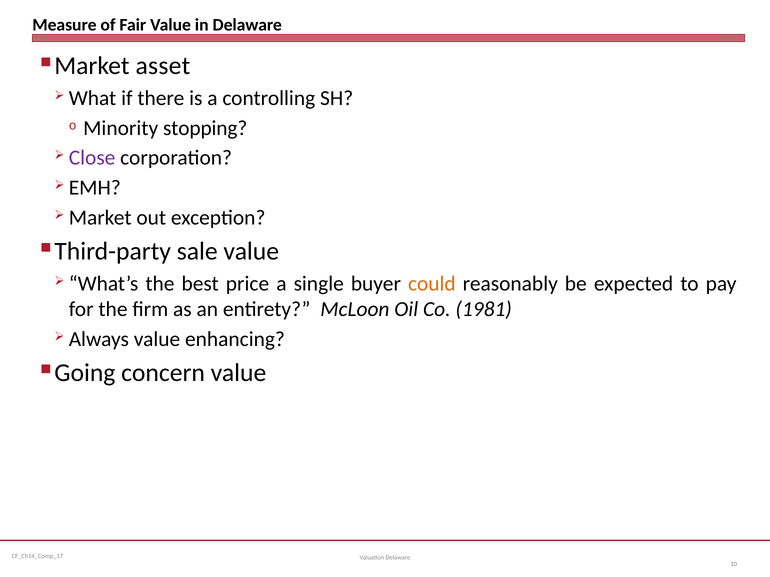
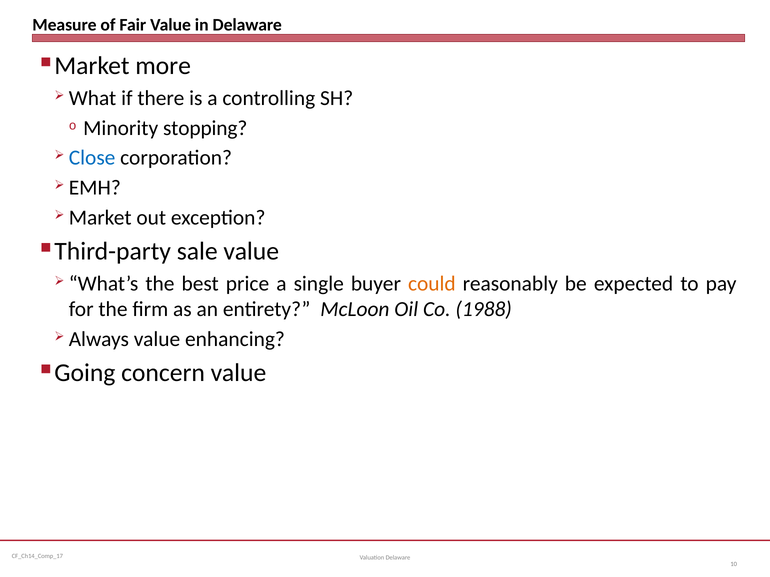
asset: asset -> more (163, 66)
Close colour: purple -> blue (92, 158)
1981: 1981 -> 1988 (484, 309)
